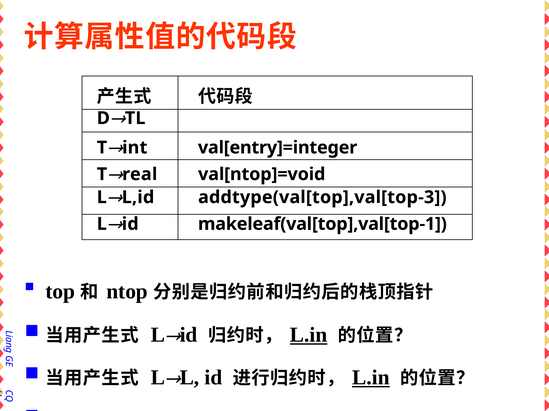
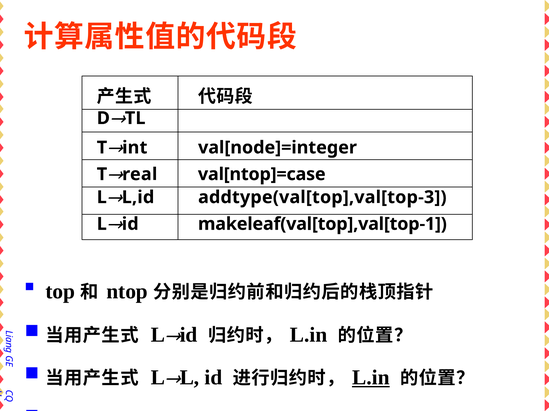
val[entry]=integer: val[entry]=integer -> val[node]=integer (277, 148)
val[ntop]=void: val[ntop]=void -> val[ntop]=case (262, 175)
L.in underline: present -> none (309, 336)
